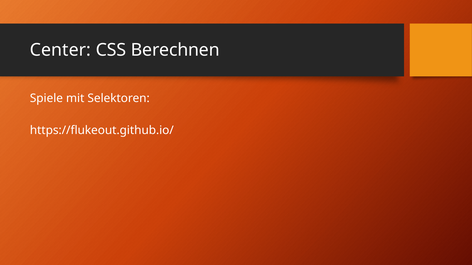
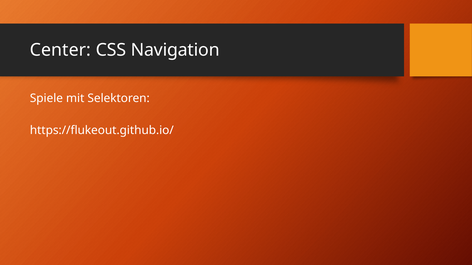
Berechnen: Berechnen -> Navigation (175, 50)
